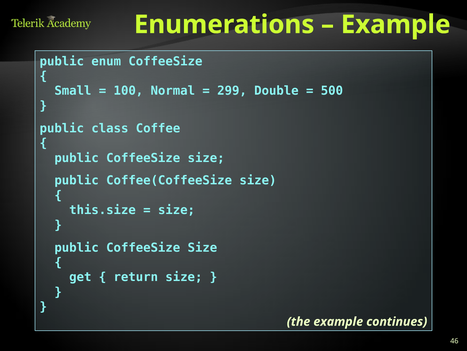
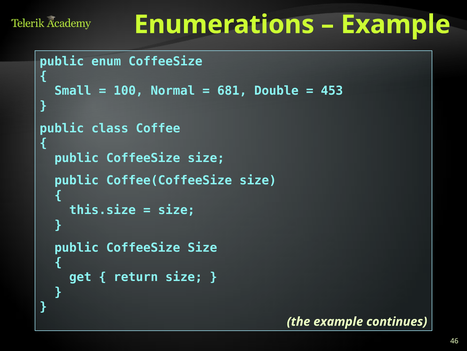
299: 299 -> 681 (232, 91)
500: 500 -> 453 (332, 91)
